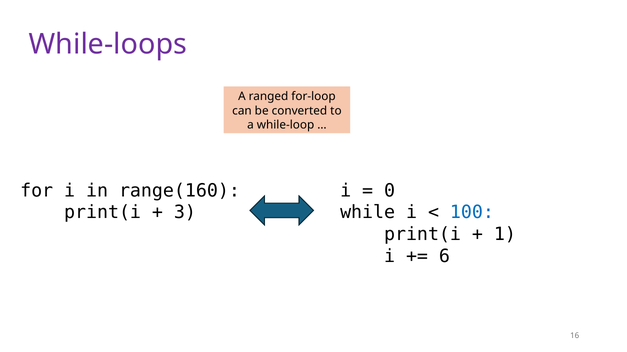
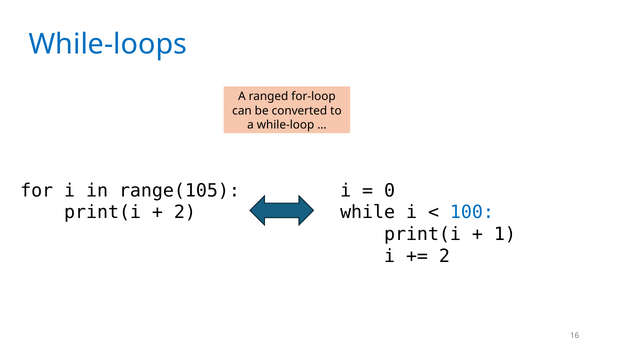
While-loops colour: purple -> blue (108, 44)
range(160: range(160 -> range(105 (179, 191)
3: 3 -> 2 (185, 213)
6: 6 -> 2 (444, 257)
